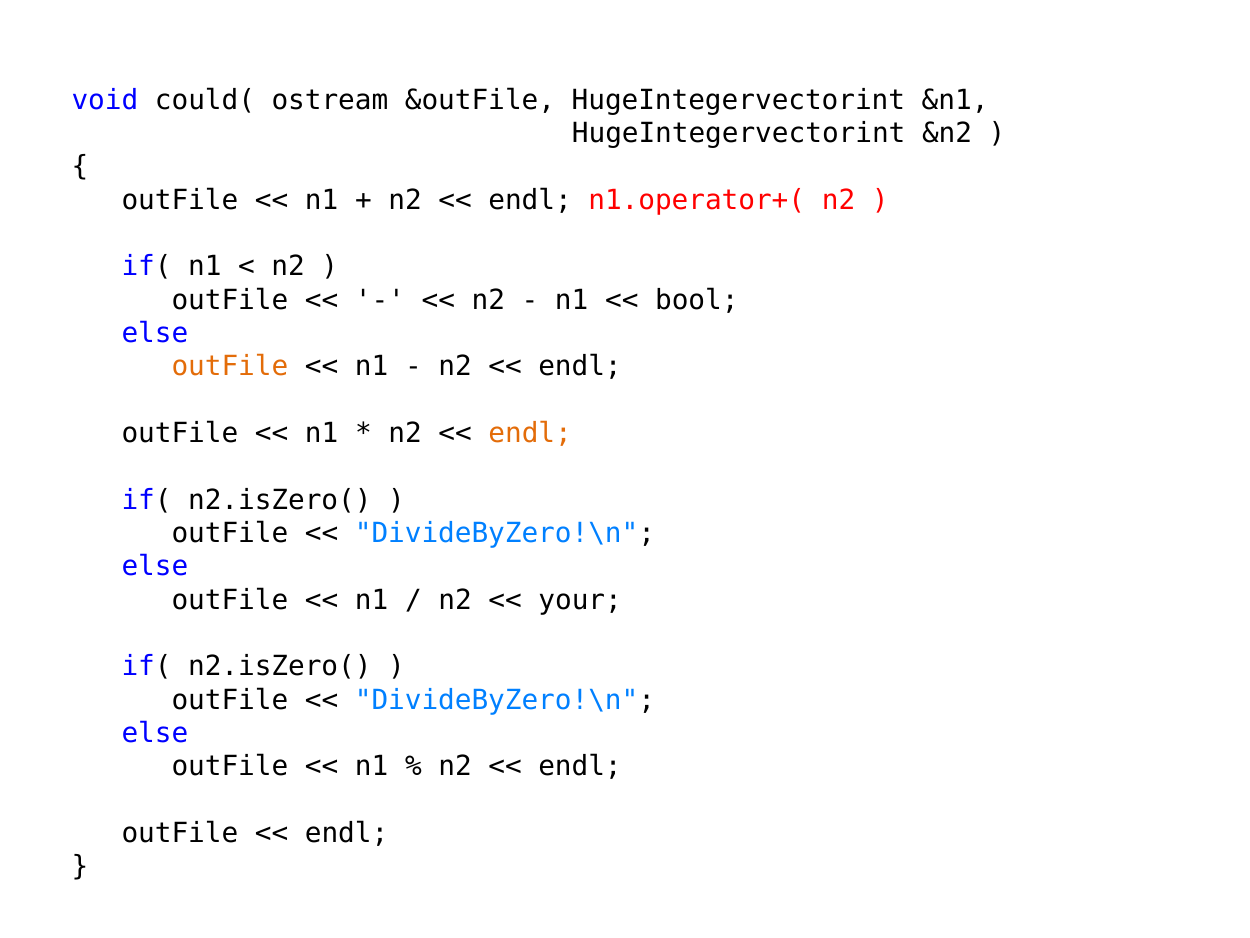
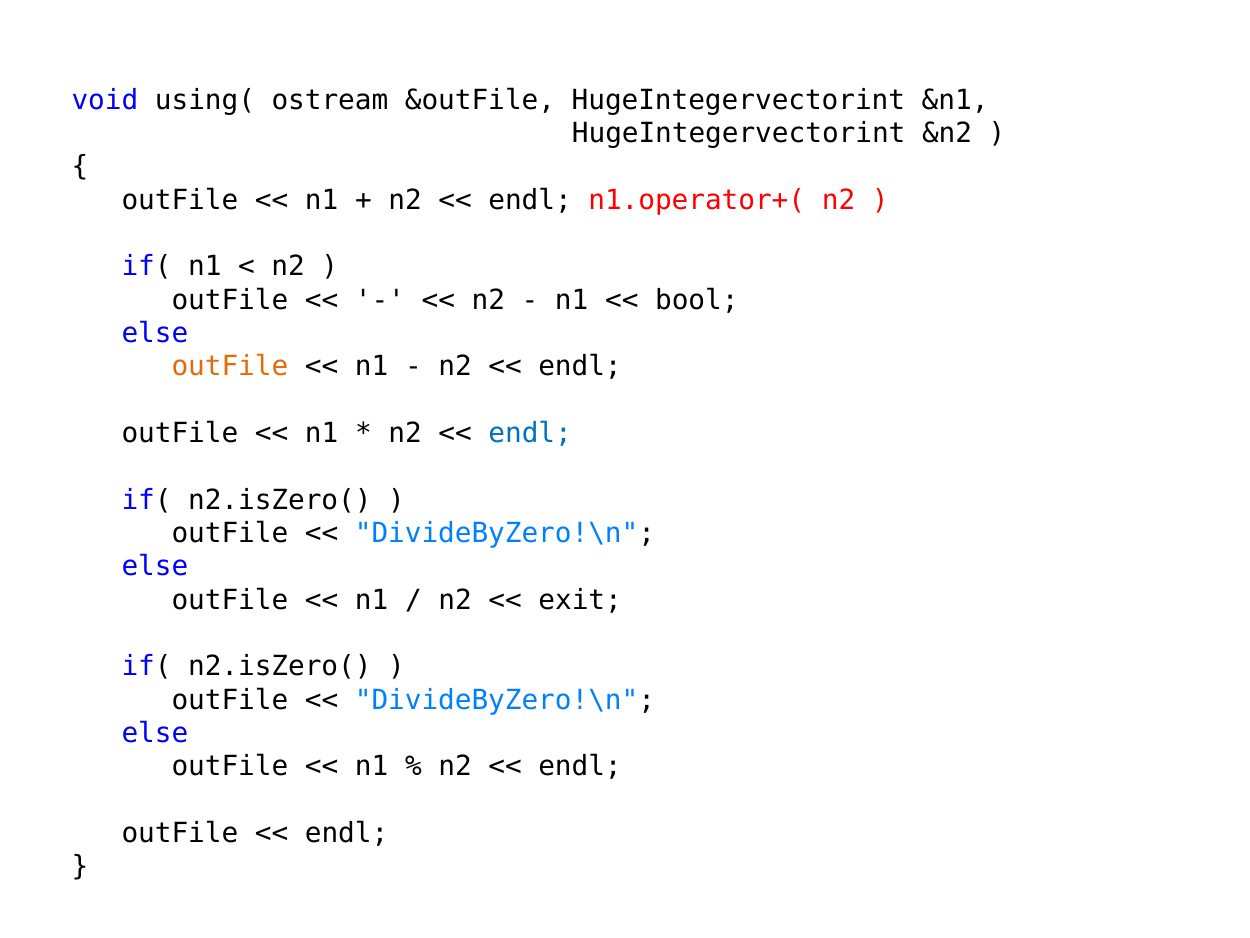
could(: could( -> using( (205, 100)
endl colour: orange -> blue (530, 433)
your: your -> exit (580, 600)
